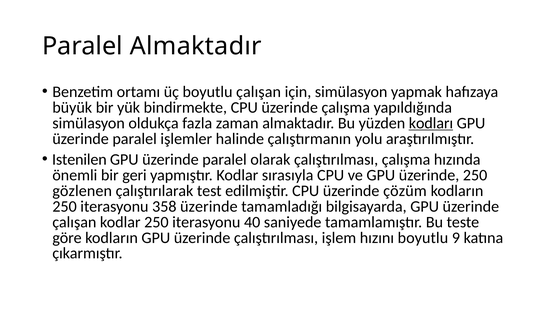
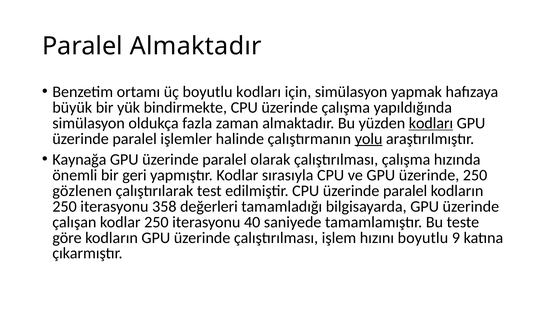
boyutlu çalışan: çalışan -> kodları (259, 92)
yolu underline: none -> present (369, 139)
Istenilen: Istenilen -> Kaynağa (79, 159)
CPU üzerinde çözüm: çözüm -> paralel (405, 191)
358 üzerinde: üzerinde -> değerleri (209, 206)
